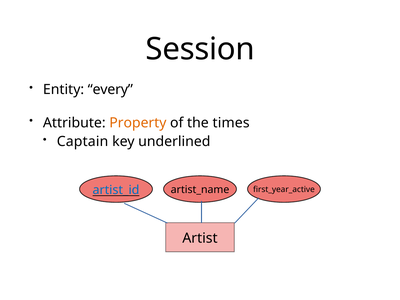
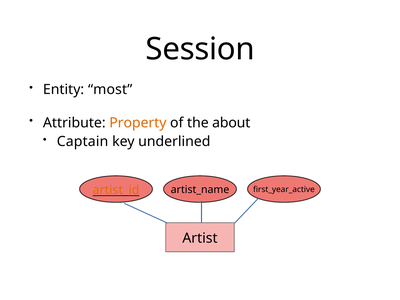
every: every -> most (110, 90)
times: times -> about (231, 123)
artist_id colour: blue -> orange (116, 190)
